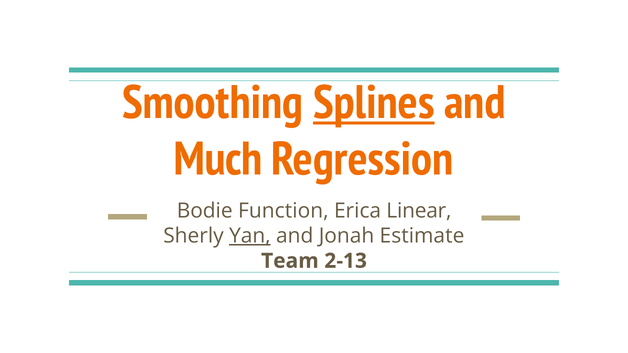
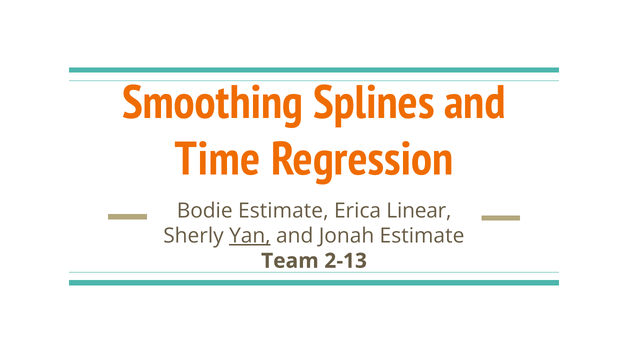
Splines underline: present -> none (374, 103)
Much: Much -> Time (218, 159)
Bodie Function: Function -> Estimate (283, 211)
